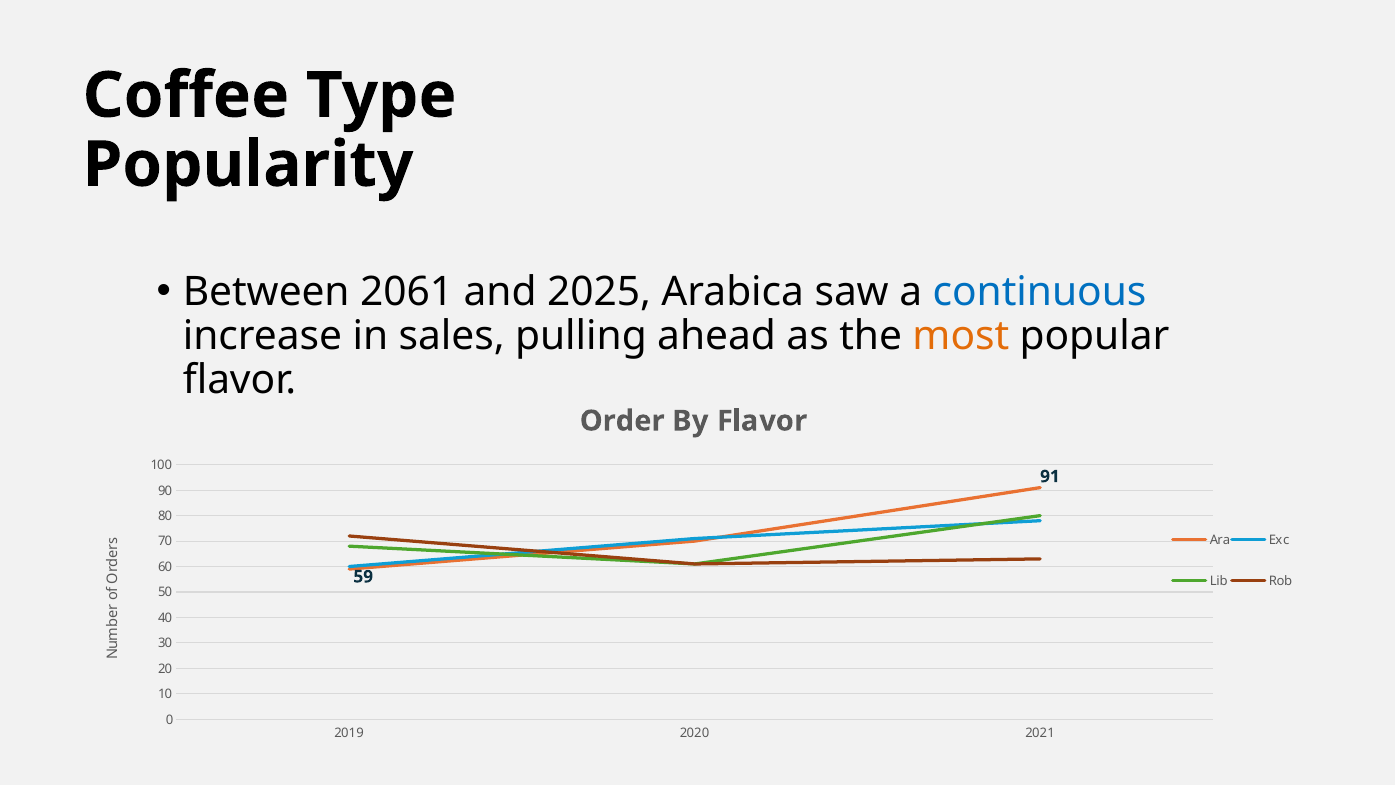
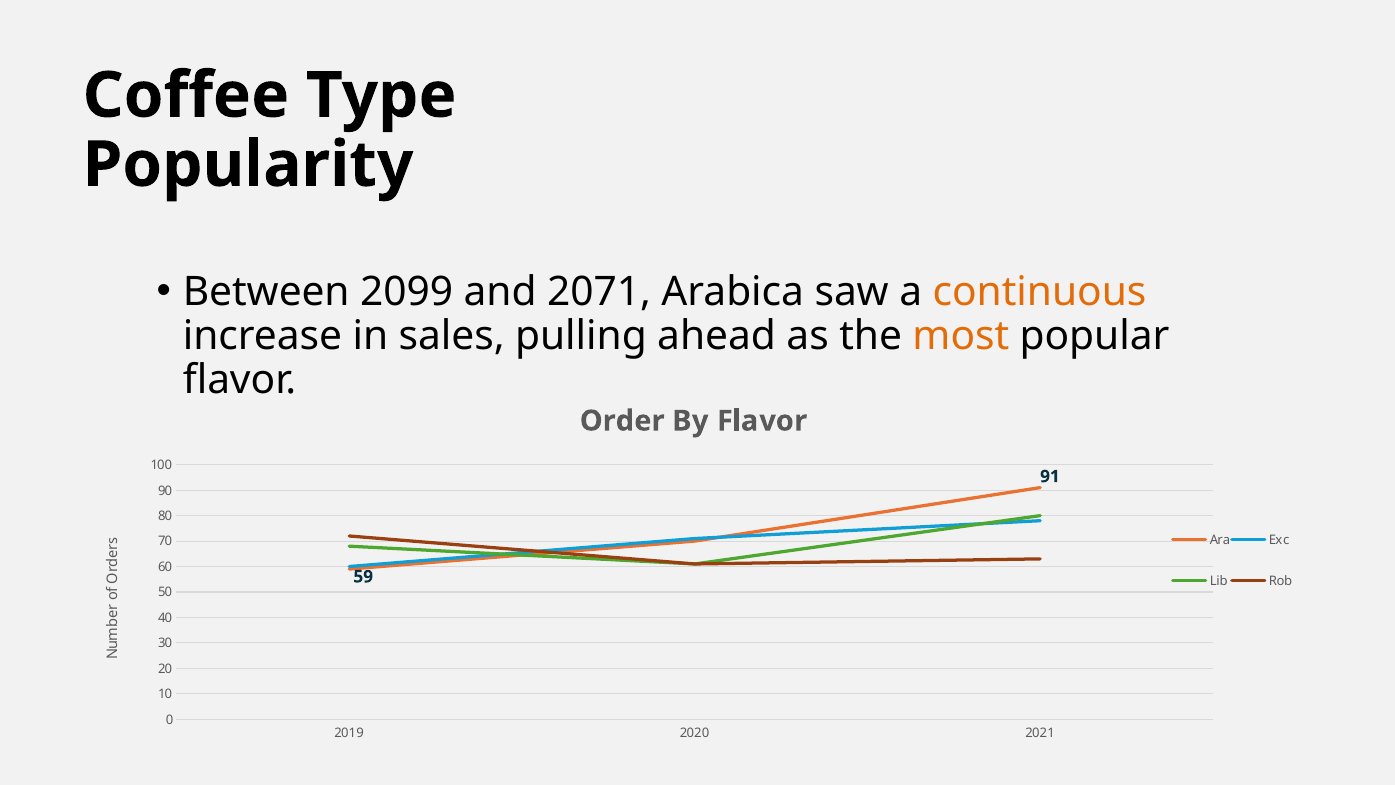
2061: 2061 -> 2099 (407, 292)
2025: 2025 -> 2071 (599, 292)
continuous colour: blue -> orange (1039, 292)
